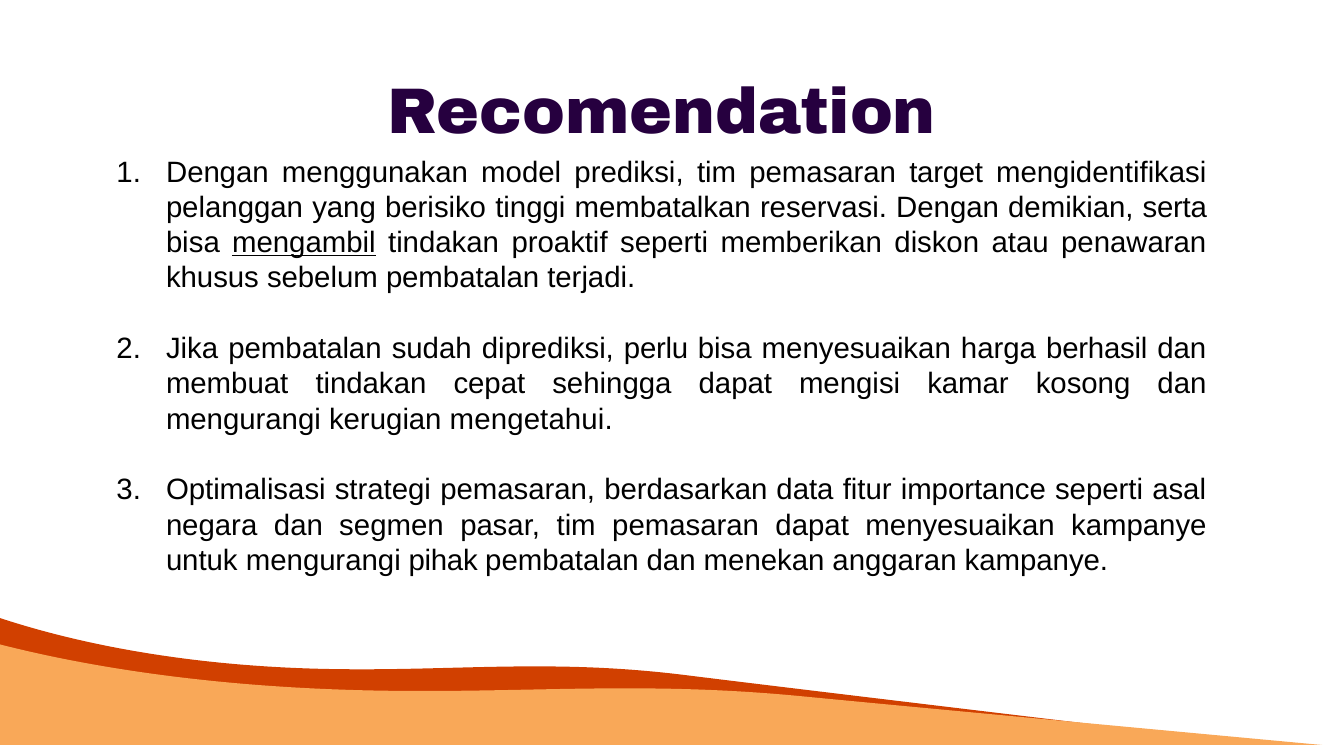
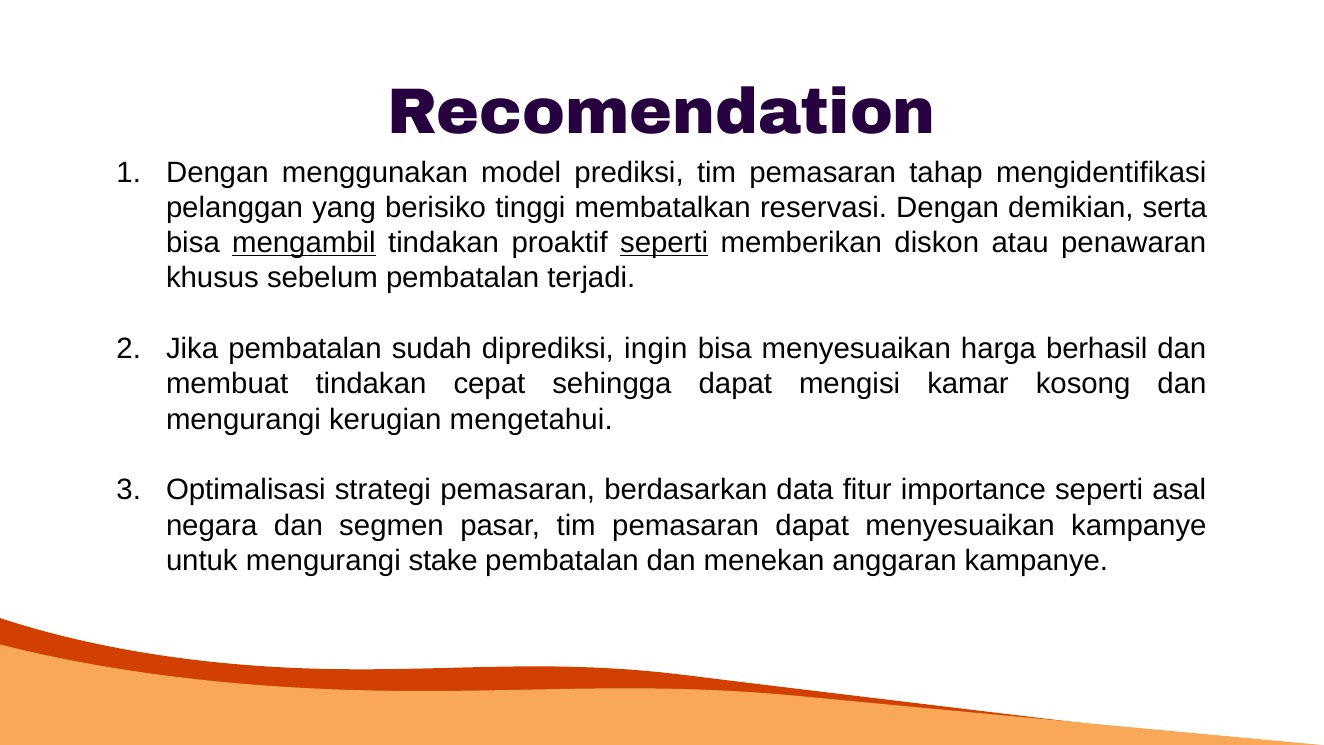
target: target -> tahap (946, 172)
seperti underline: none -> present (664, 243)
perlu: perlu -> ingin (656, 349)
pihak: pihak -> stake (443, 560)
